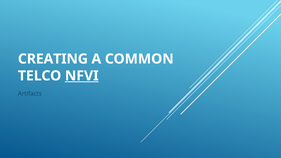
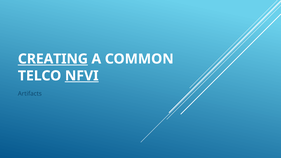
CREATING underline: none -> present (53, 59)
